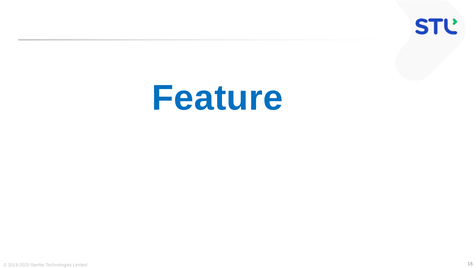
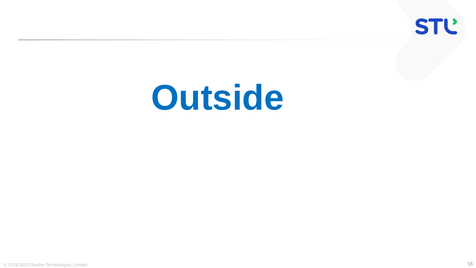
Feature: Feature -> Outside (218, 98)
